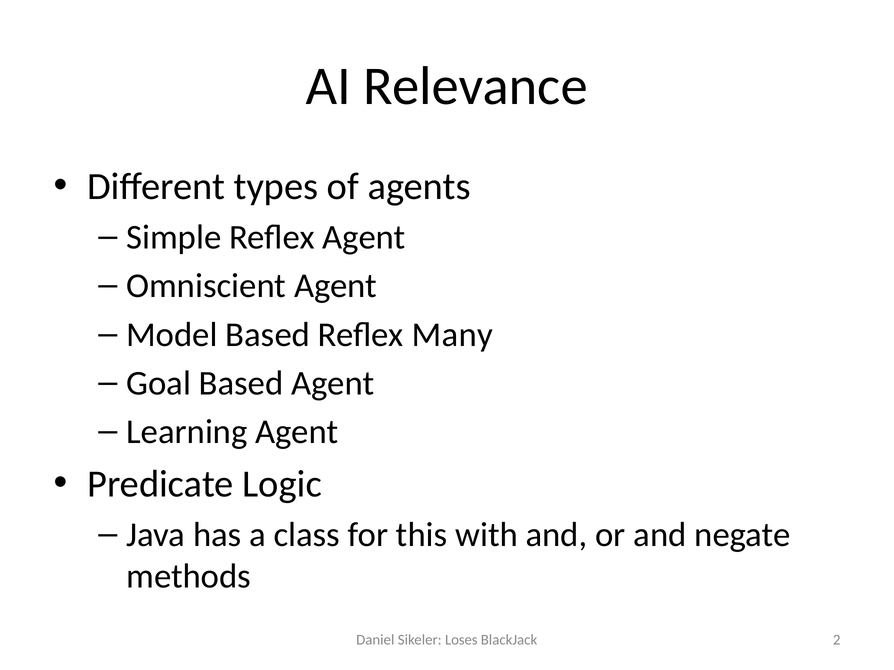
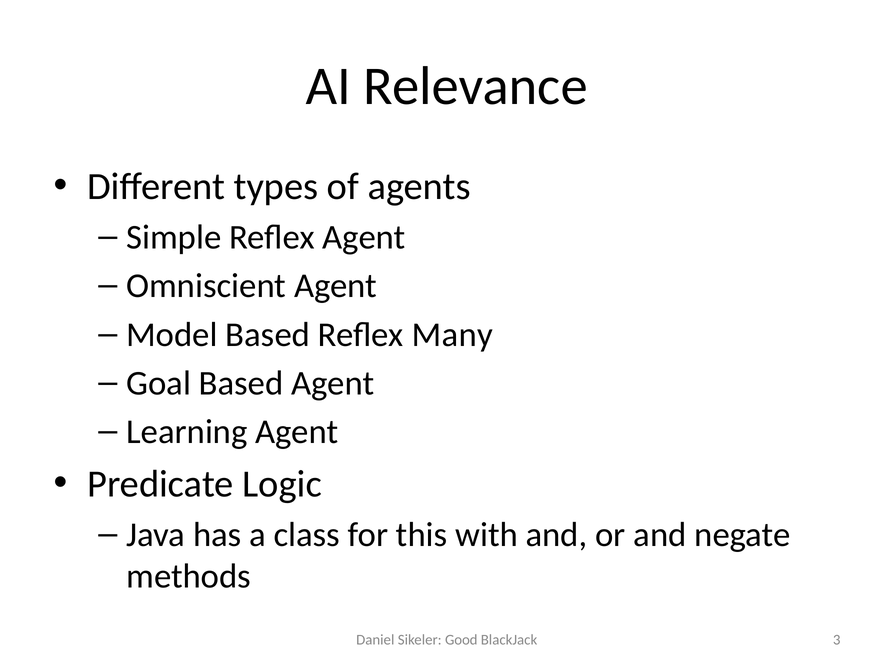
Loses: Loses -> Good (461, 640)
2: 2 -> 3 (837, 640)
